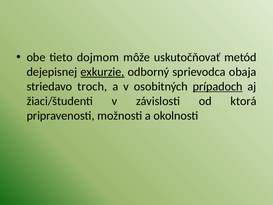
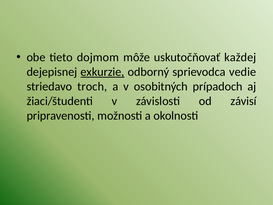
metód: metód -> každej (240, 57)
obaja: obaja -> vedie (243, 72)
prípadoch underline: present -> none (218, 86)
ktorá: ktorá -> závisí (244, 101)
